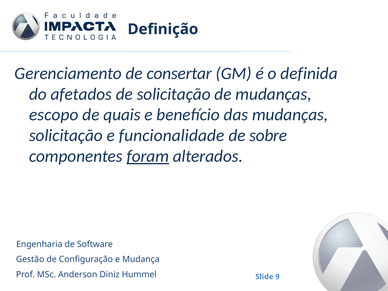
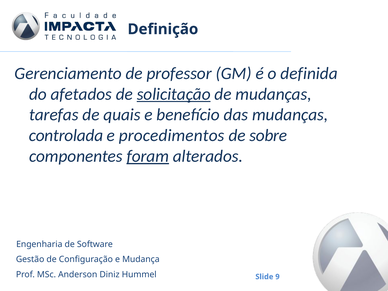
consertar: consertar -> professor (179, 73)
solicitação underline: none -> present (174, 94)
escopo: escopo -> tarefas (54, 115)
solicitação: solicitação -> controlada (66, 136)
funcionalidade: funcionalidade -> procedimentos (172, 136)
